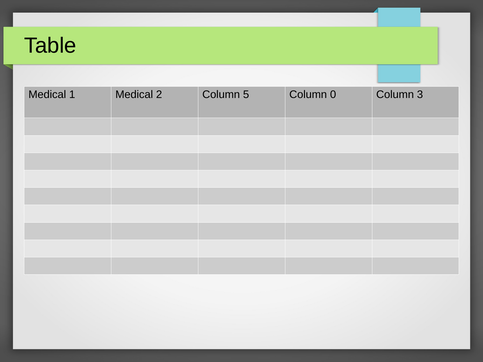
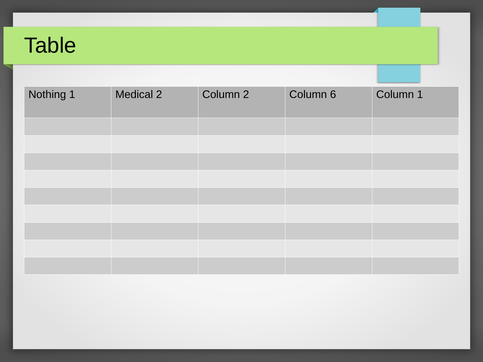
Medical: Medical -> Nothing (47, 95)
Column 5: 5 -> 2 (246, 95)
0: 0 -> 6 (333, 95)
Column 3: 3 -> 1 (420, 95)
